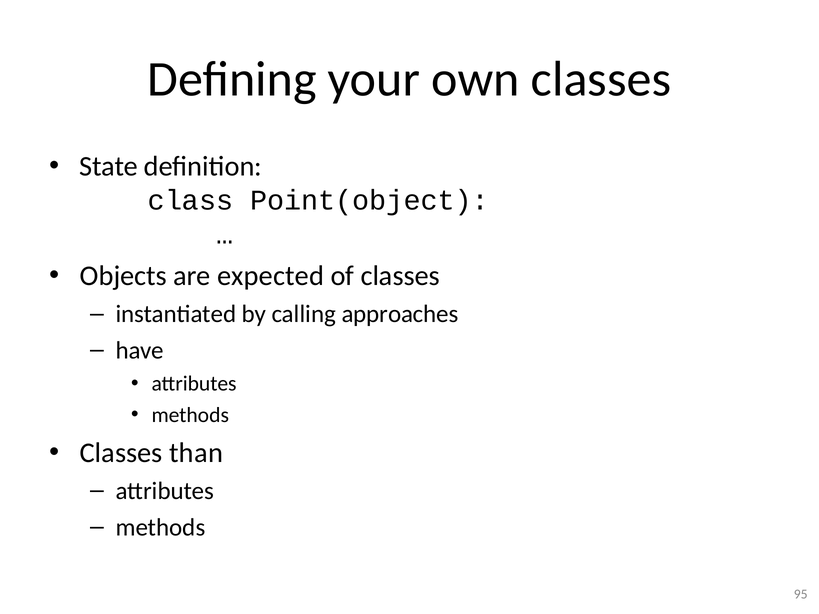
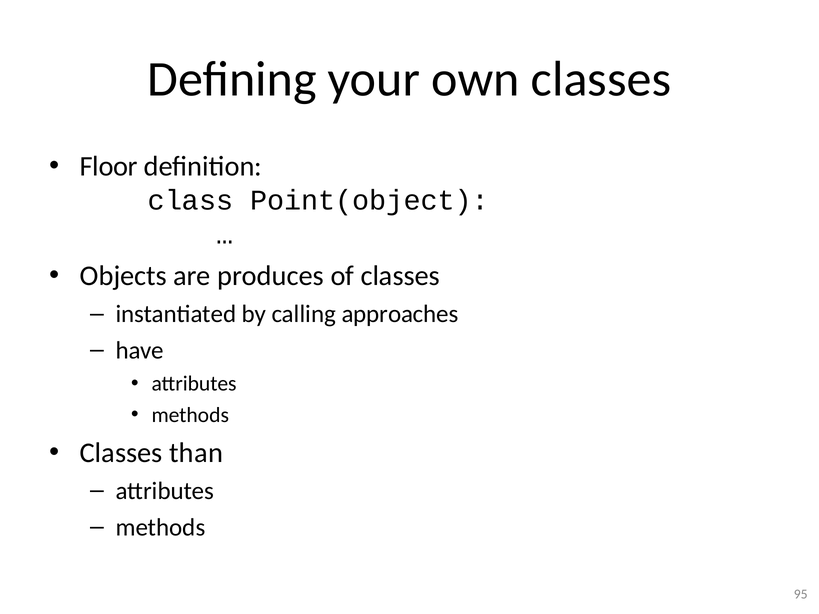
State: State -> Floor (109, 166)
expected: expected -> produces (271, 276)
